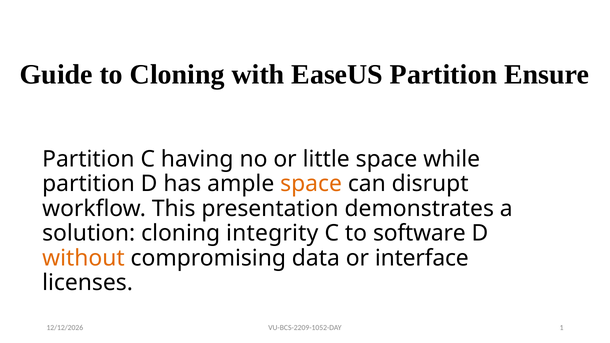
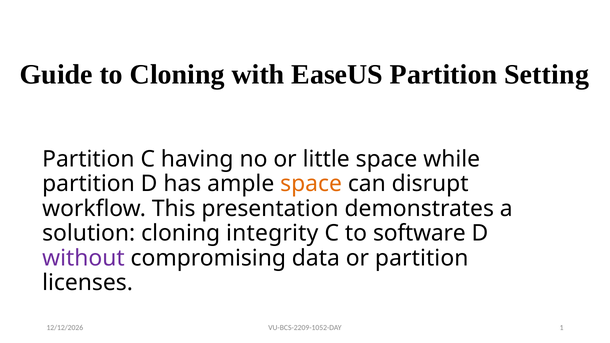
Ensure: Ensure -> Setting (547, 75)
without colour: orange -> purple (83, 258)
or interface: interface -> partition (422, 258)
